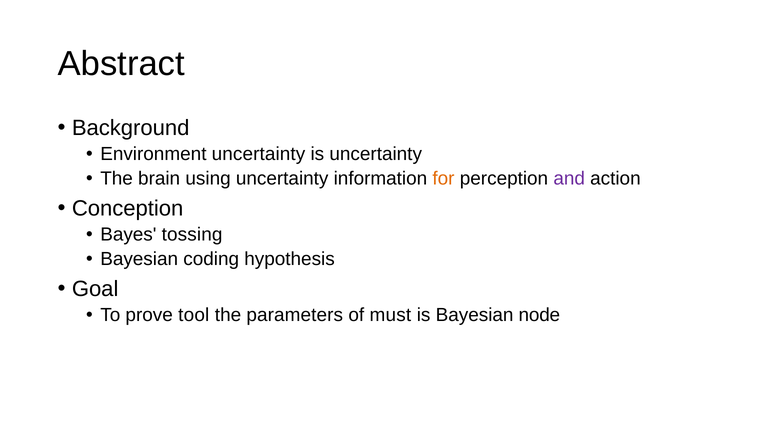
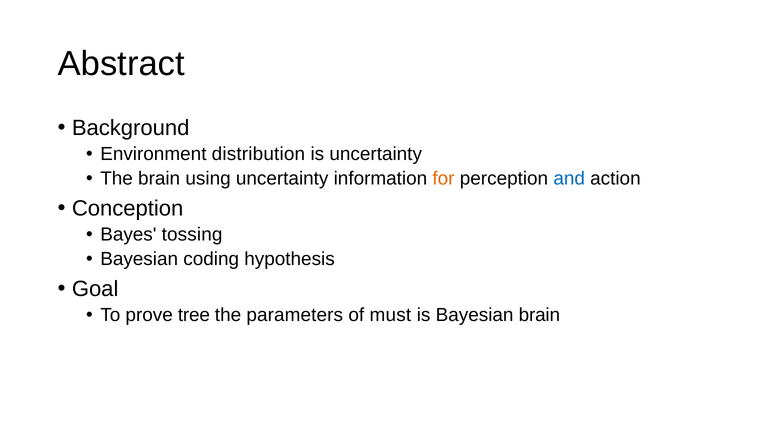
Environment uncertainty: uncertainty -> distribution (258, 154)
and colour: purple -> blue (569, 178)
tool: tool -> tree (194, 315)
Bayesian node: node -> brain (539, 315)
